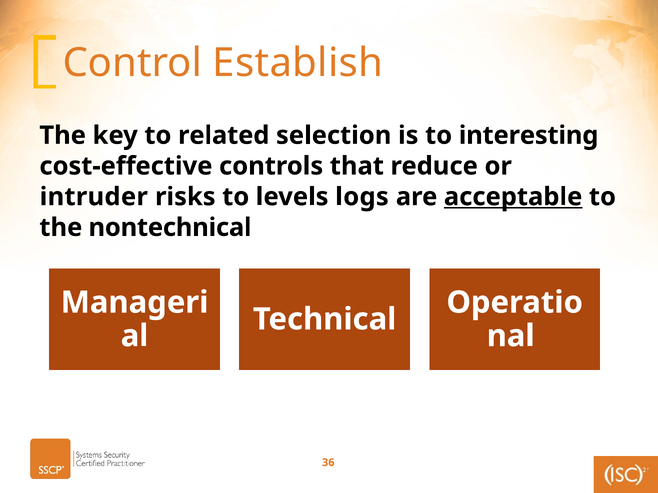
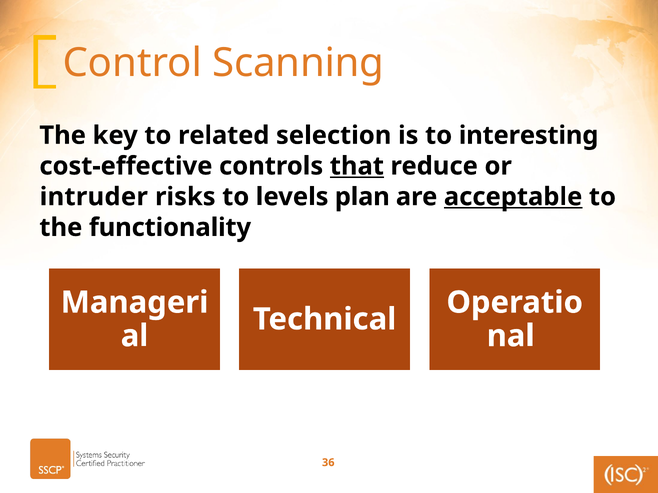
Establish: Establish -> Scanning (298, 63)
that underline: none -> present (357, 166)
logs: logs -> plan (362, 197)
nontechnical: nontechnical -> functionality (170, 228)
